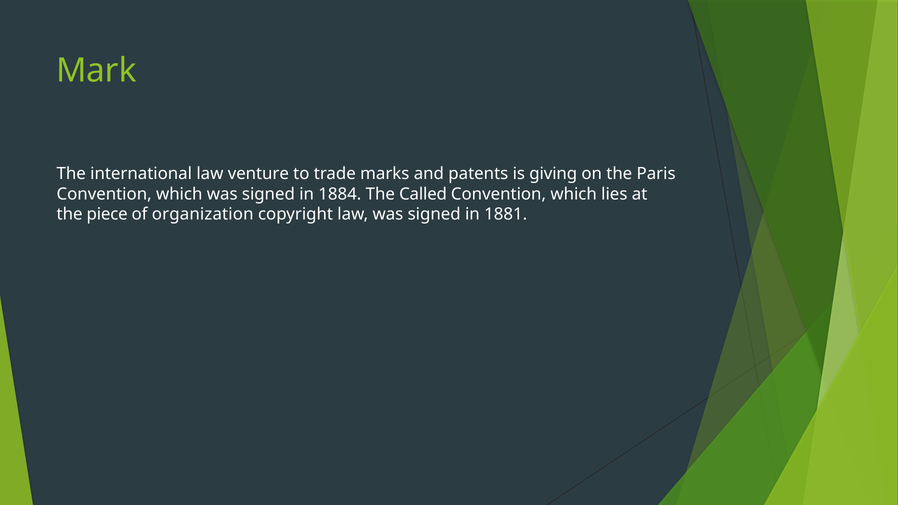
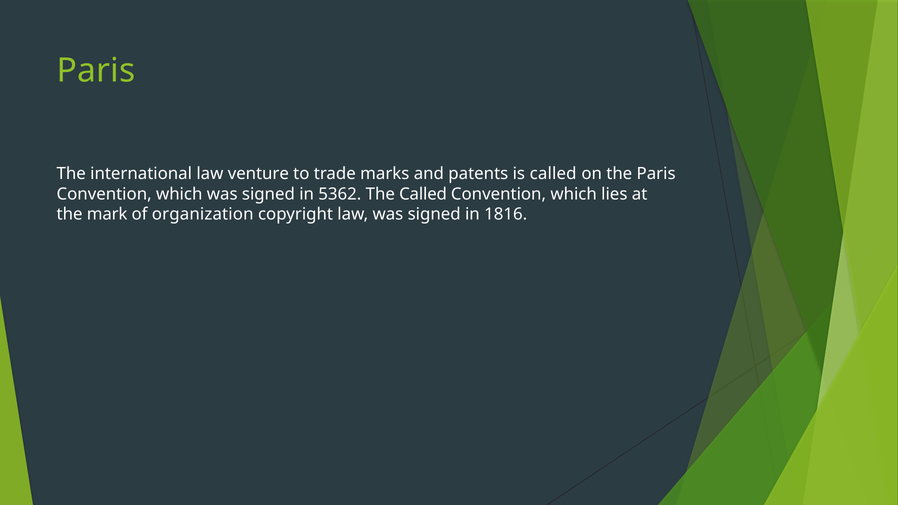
Mark: Mark -> Paris (96, 71)
is giving: giving -> called (553, 174)
1884: 1884 -> 5362 (340, 194)
piece: piece -> mark (107, 214)
1881: 1881 -> 1816 (506, 214)
